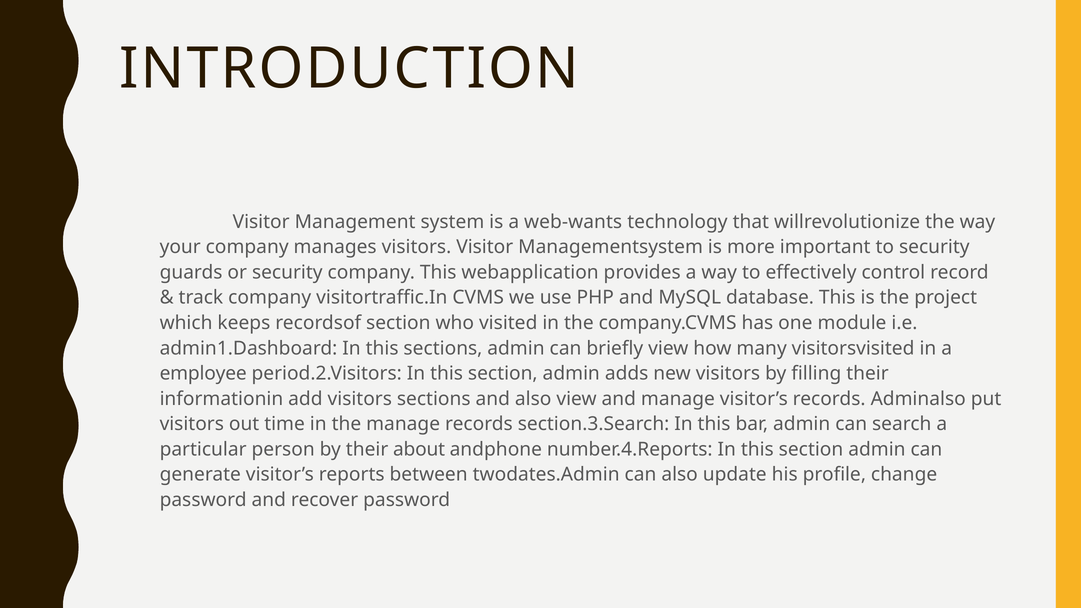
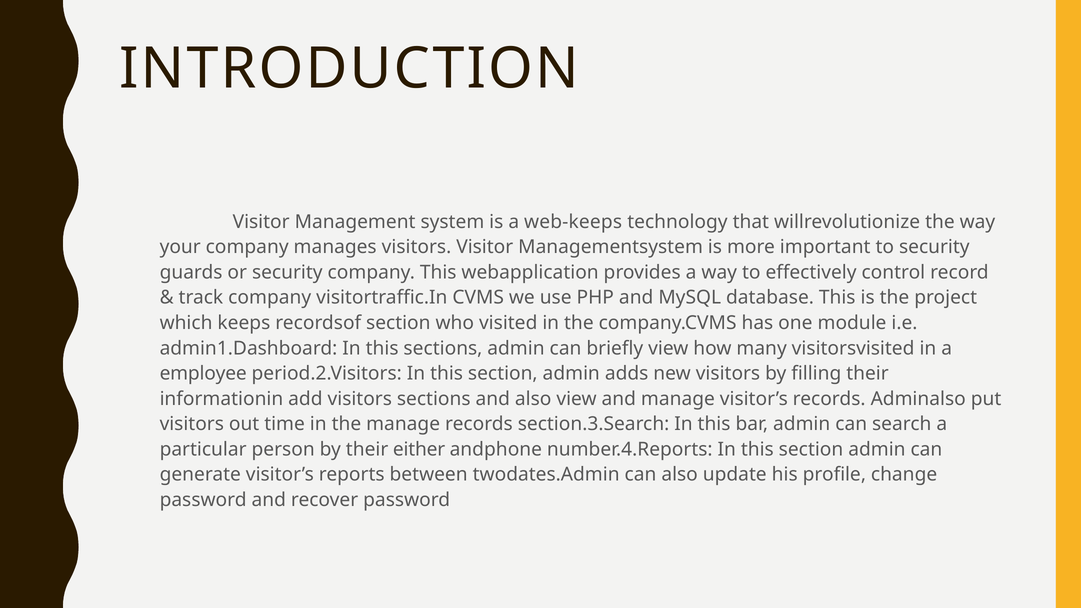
web-wants: web-wants -> web-keeps (573, 222)
about: about -> either (419, 449)
